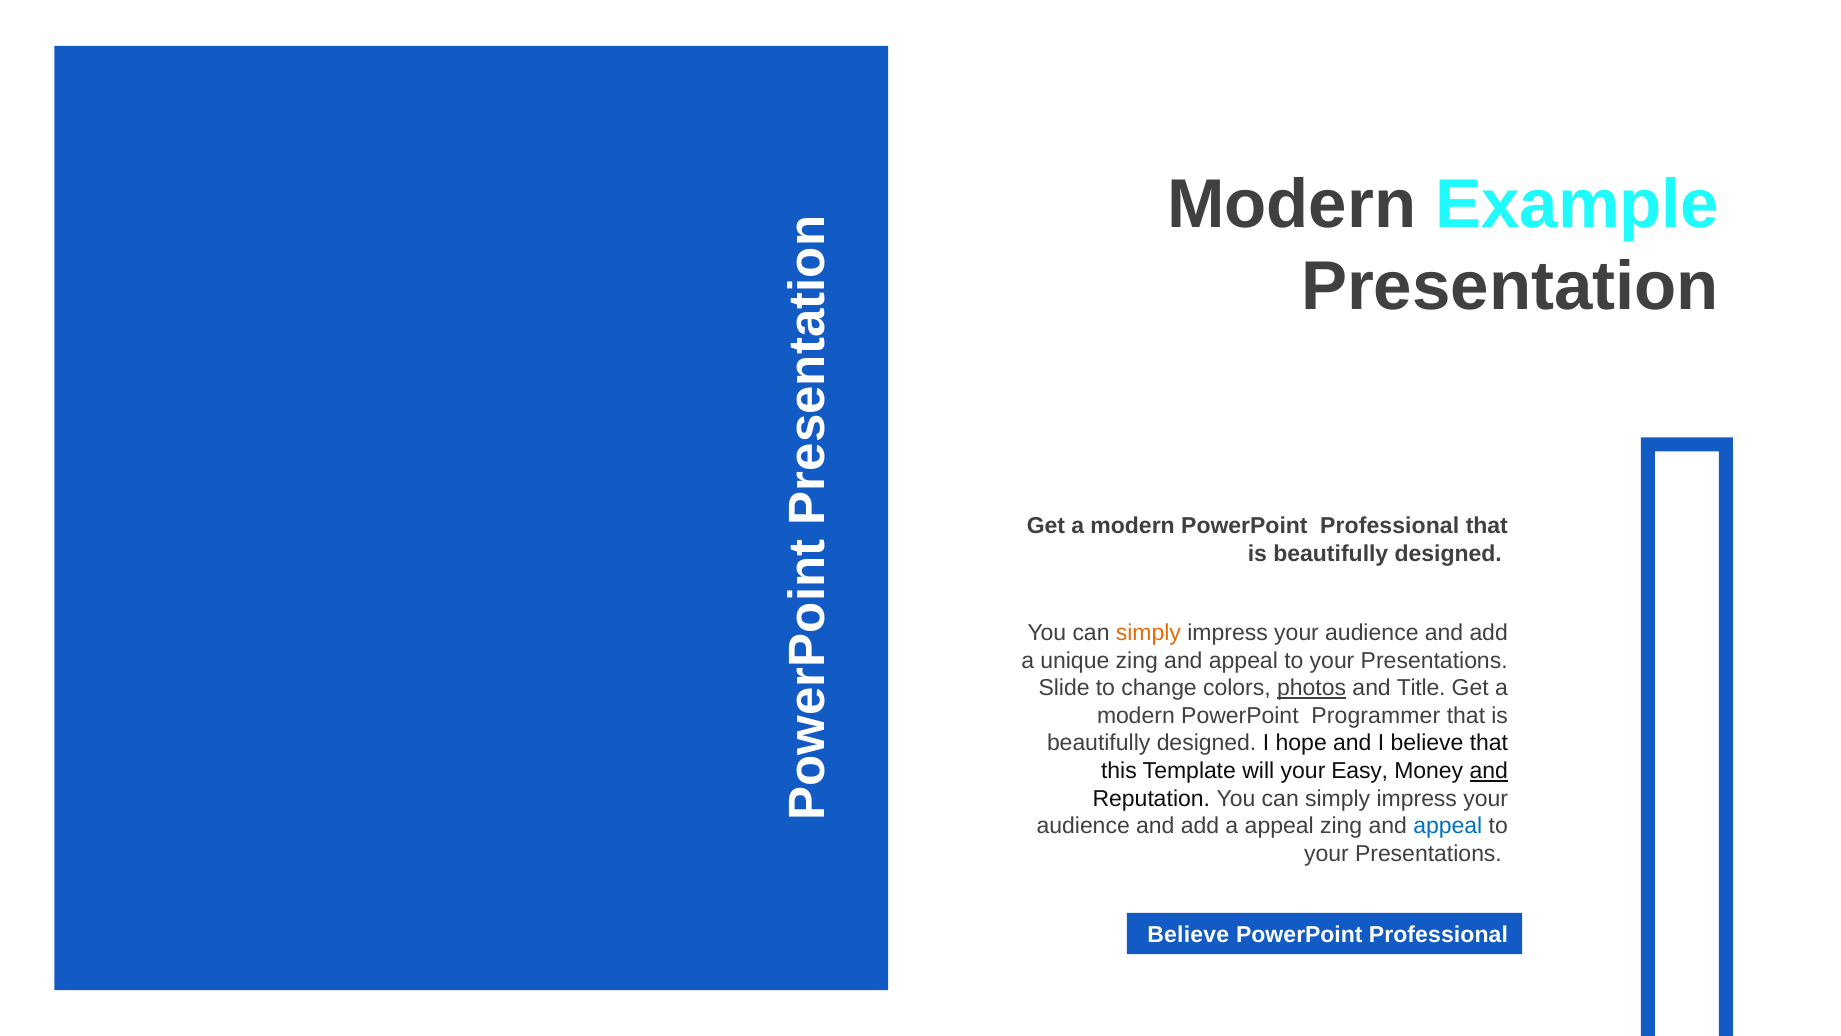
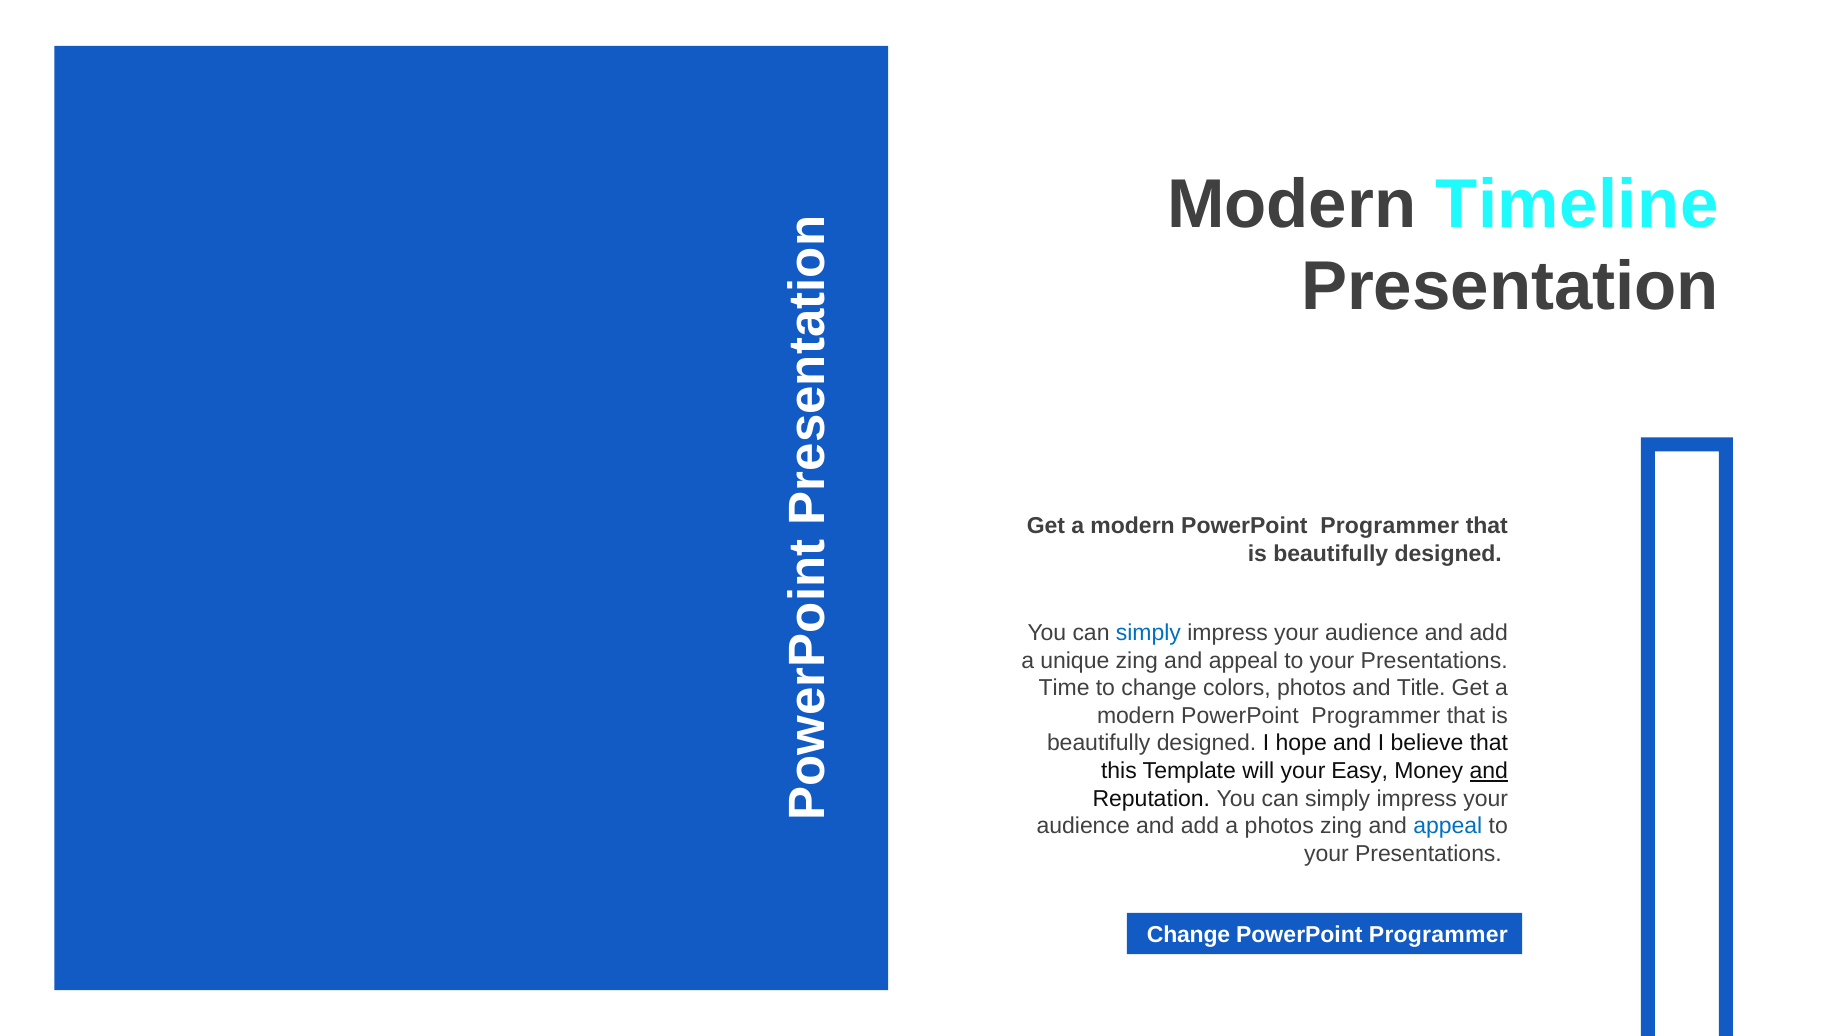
Example: Example -> Timeline (1577, 204)
Professional: Professional -> Programmer (1390, 526)
simply colour: orange -> blue (1148, 633)
Slide: Slide -> Time (1064, 688)
photos underline: present -> none (1312, 688)
a appeal: appeal -> photos (1279, 826)
Believe: Believe -> Change (1189, 935)
Professional: Professional -> Programmer (1438, 935)
